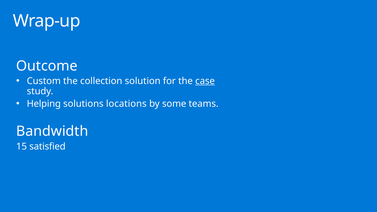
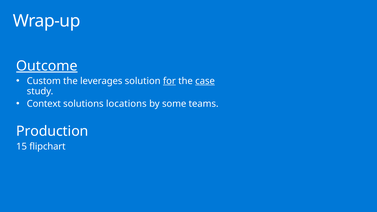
Outcome underline: none -> present (47, 66)
collection: collection -> leverages (101, 81)
for underline: none -> present (169, 81)
Helping: Helping -> Context (44, 104)
Bandwidth: Bandwidth -> Production (52, 131)
satisfied: satisfied -> flipchart (47, 146)
